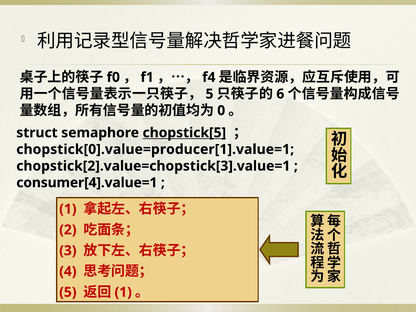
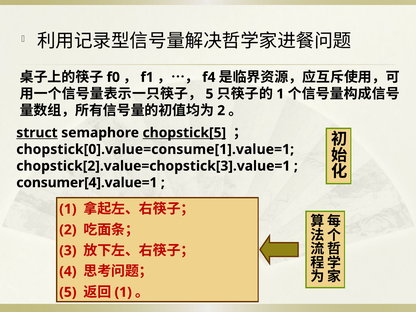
6: 6 -> 1 (280, 94)
0: 0 -> 2 (221, 111)
struct underline: none -> present (37, 133)
chopstick[0].value=producer[1].value=1: chopstick[0].value=producer[1].value=1 -> chopstick[0].value=consume[1].value=1 (155, 149)
